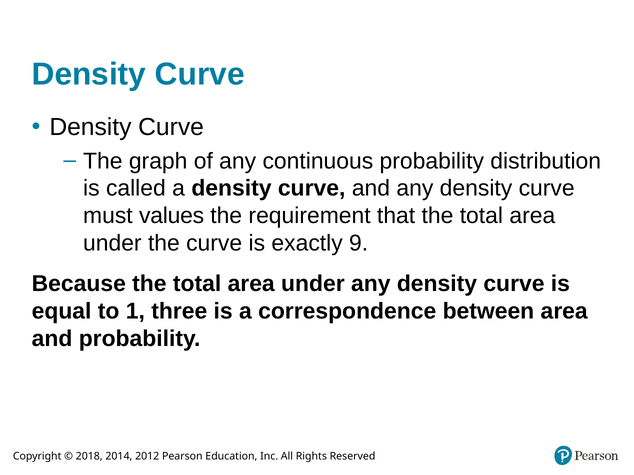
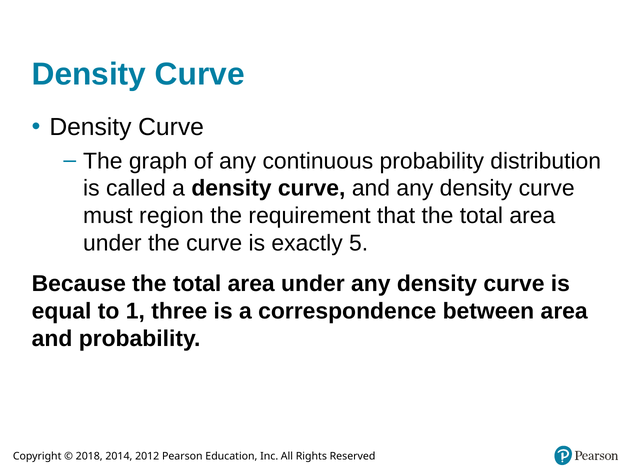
values: values -> region (171, 216)
9: 9 -> 5 (359, 244)
